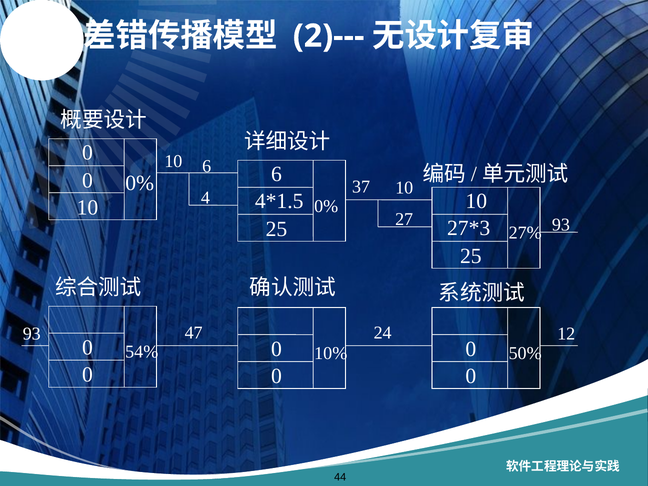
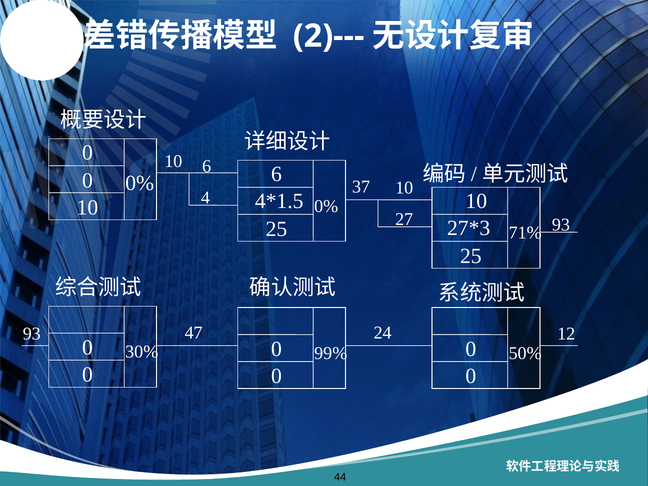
27%: 27% -> 71% (525, 233)
54%: 54% -> 30% (142, 352)
10%: 10% -> 99% (331, 353)
